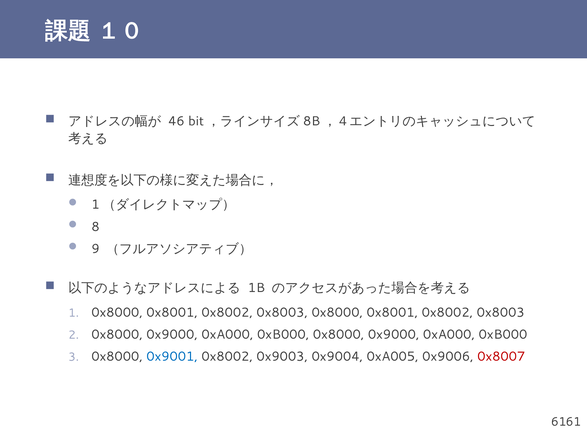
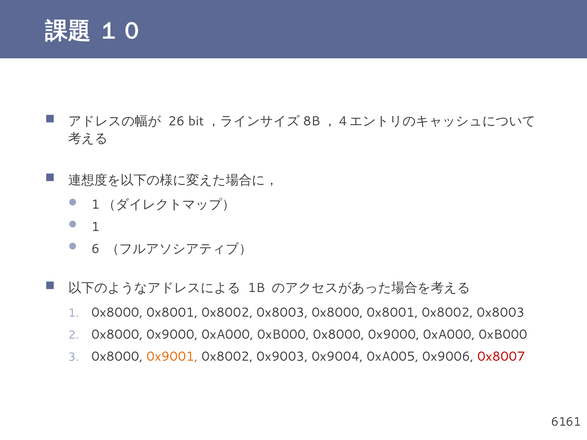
46: 46 -> 26 (176, 121)
8: 8 -> 1 (96, 227)
9: 9 -> 6 (96, 249)
0x9001 colour: blue -> orange (172, 357)
